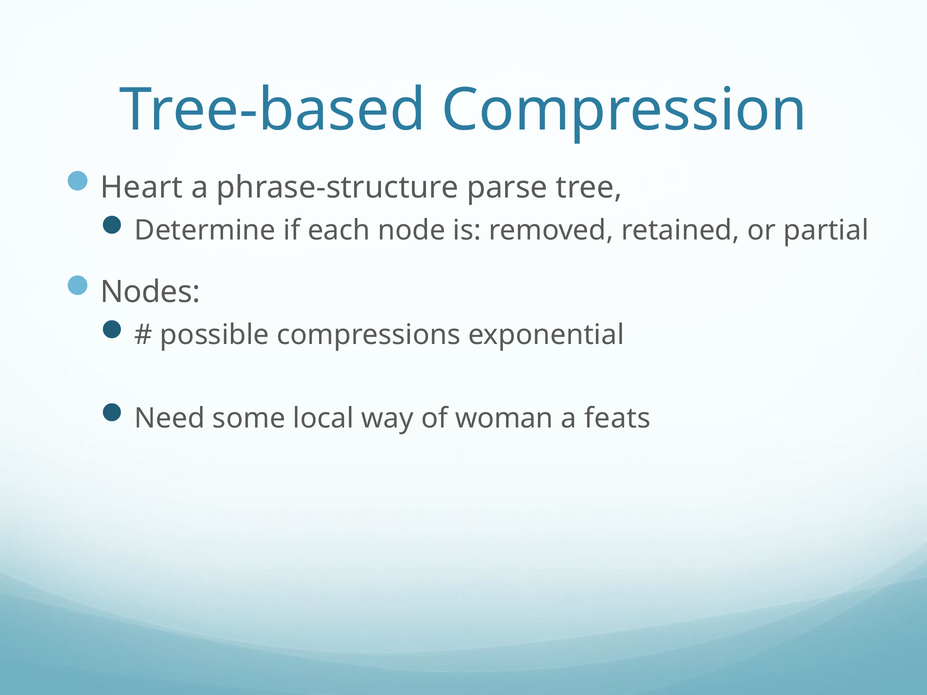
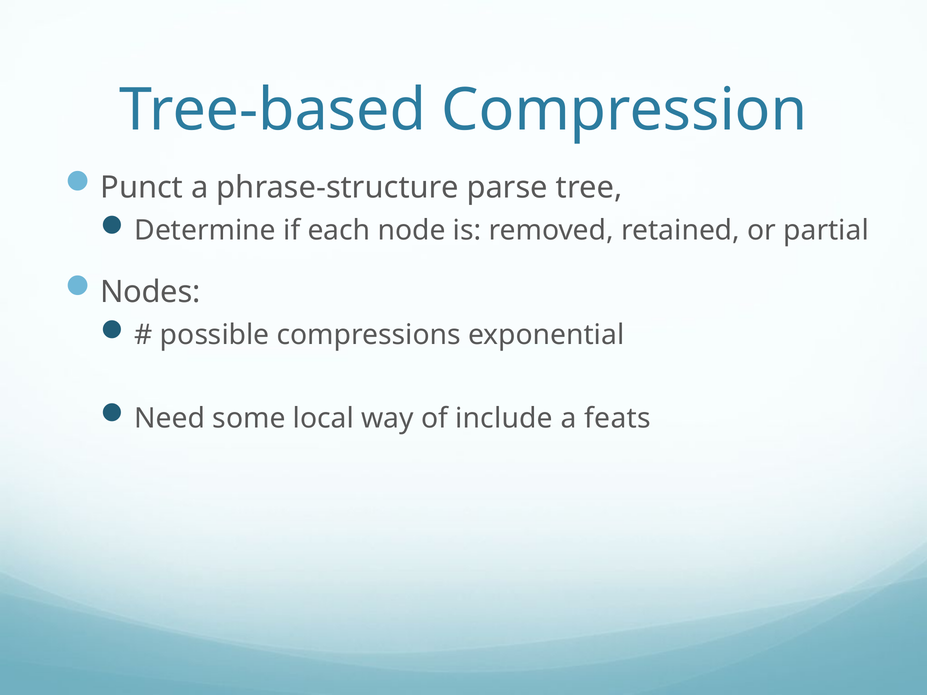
Heart: Heart -> Punct (142, 188)
woman: woman -> include (504, 419)
